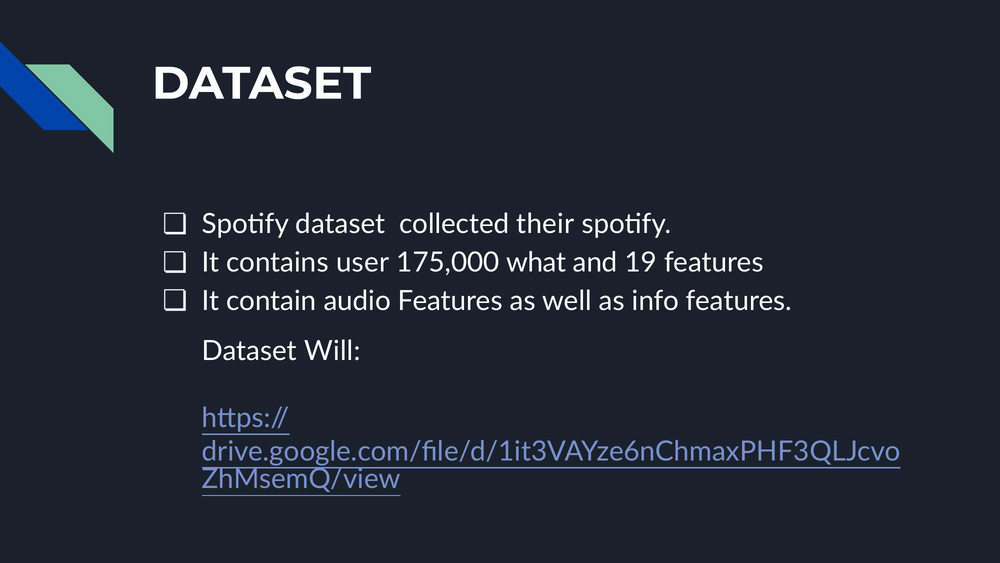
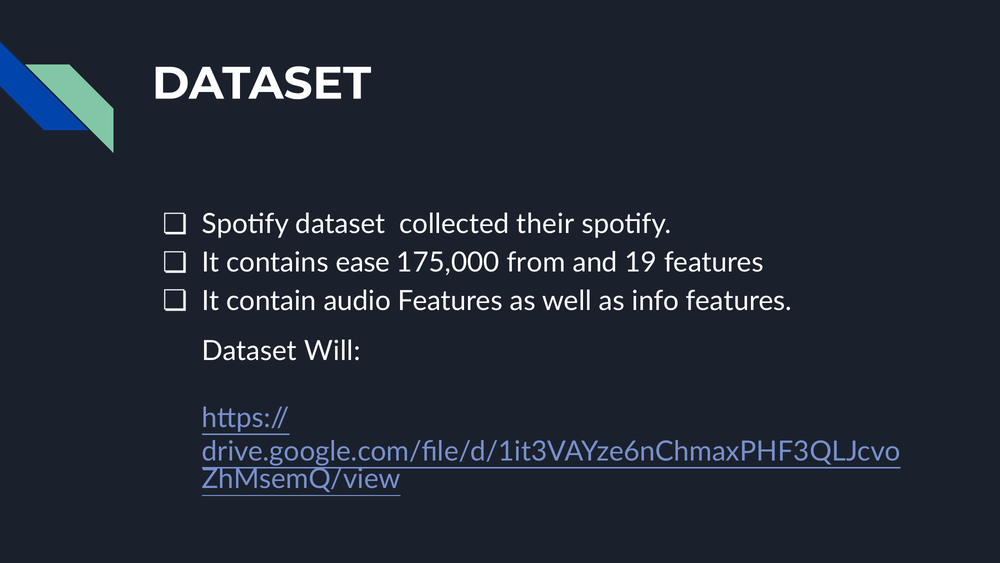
user: user -> ease (363, 262)
what: what -> from (536, 262)
